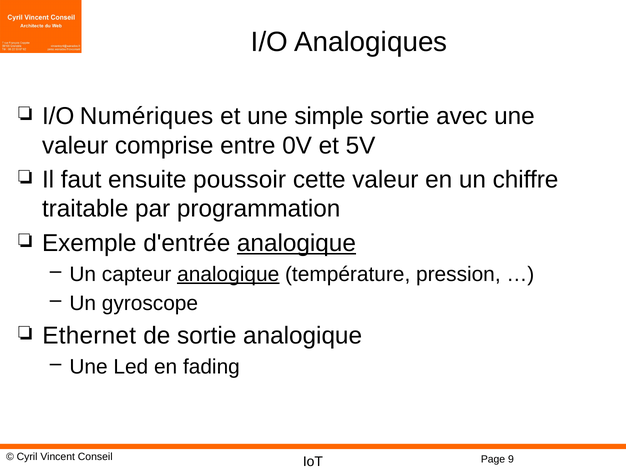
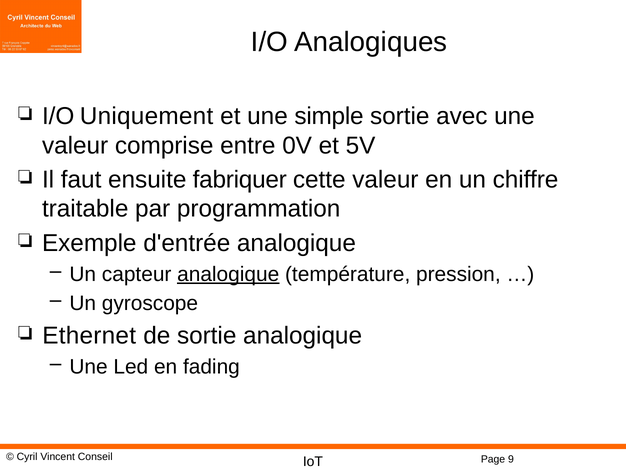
Numériques: Numériques -> Uniquement (147, 116)
poussoir: poussoir -> fabriquer (240, 179)
analogique underline: present -> none (296, 243)
